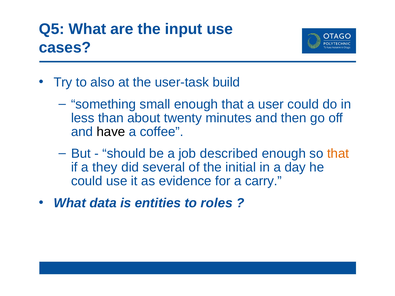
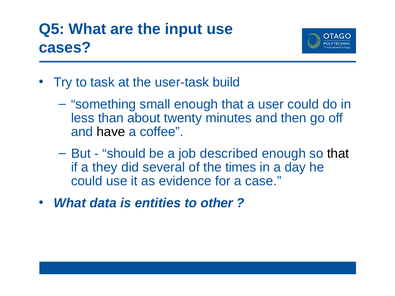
also: also -> task (103, 82)
that colour: orange -> black (338, 154)
initial: initial -> times (241, 167)
carry: carry -> case (263, 181)
roles: roles -> other (217, 203)
